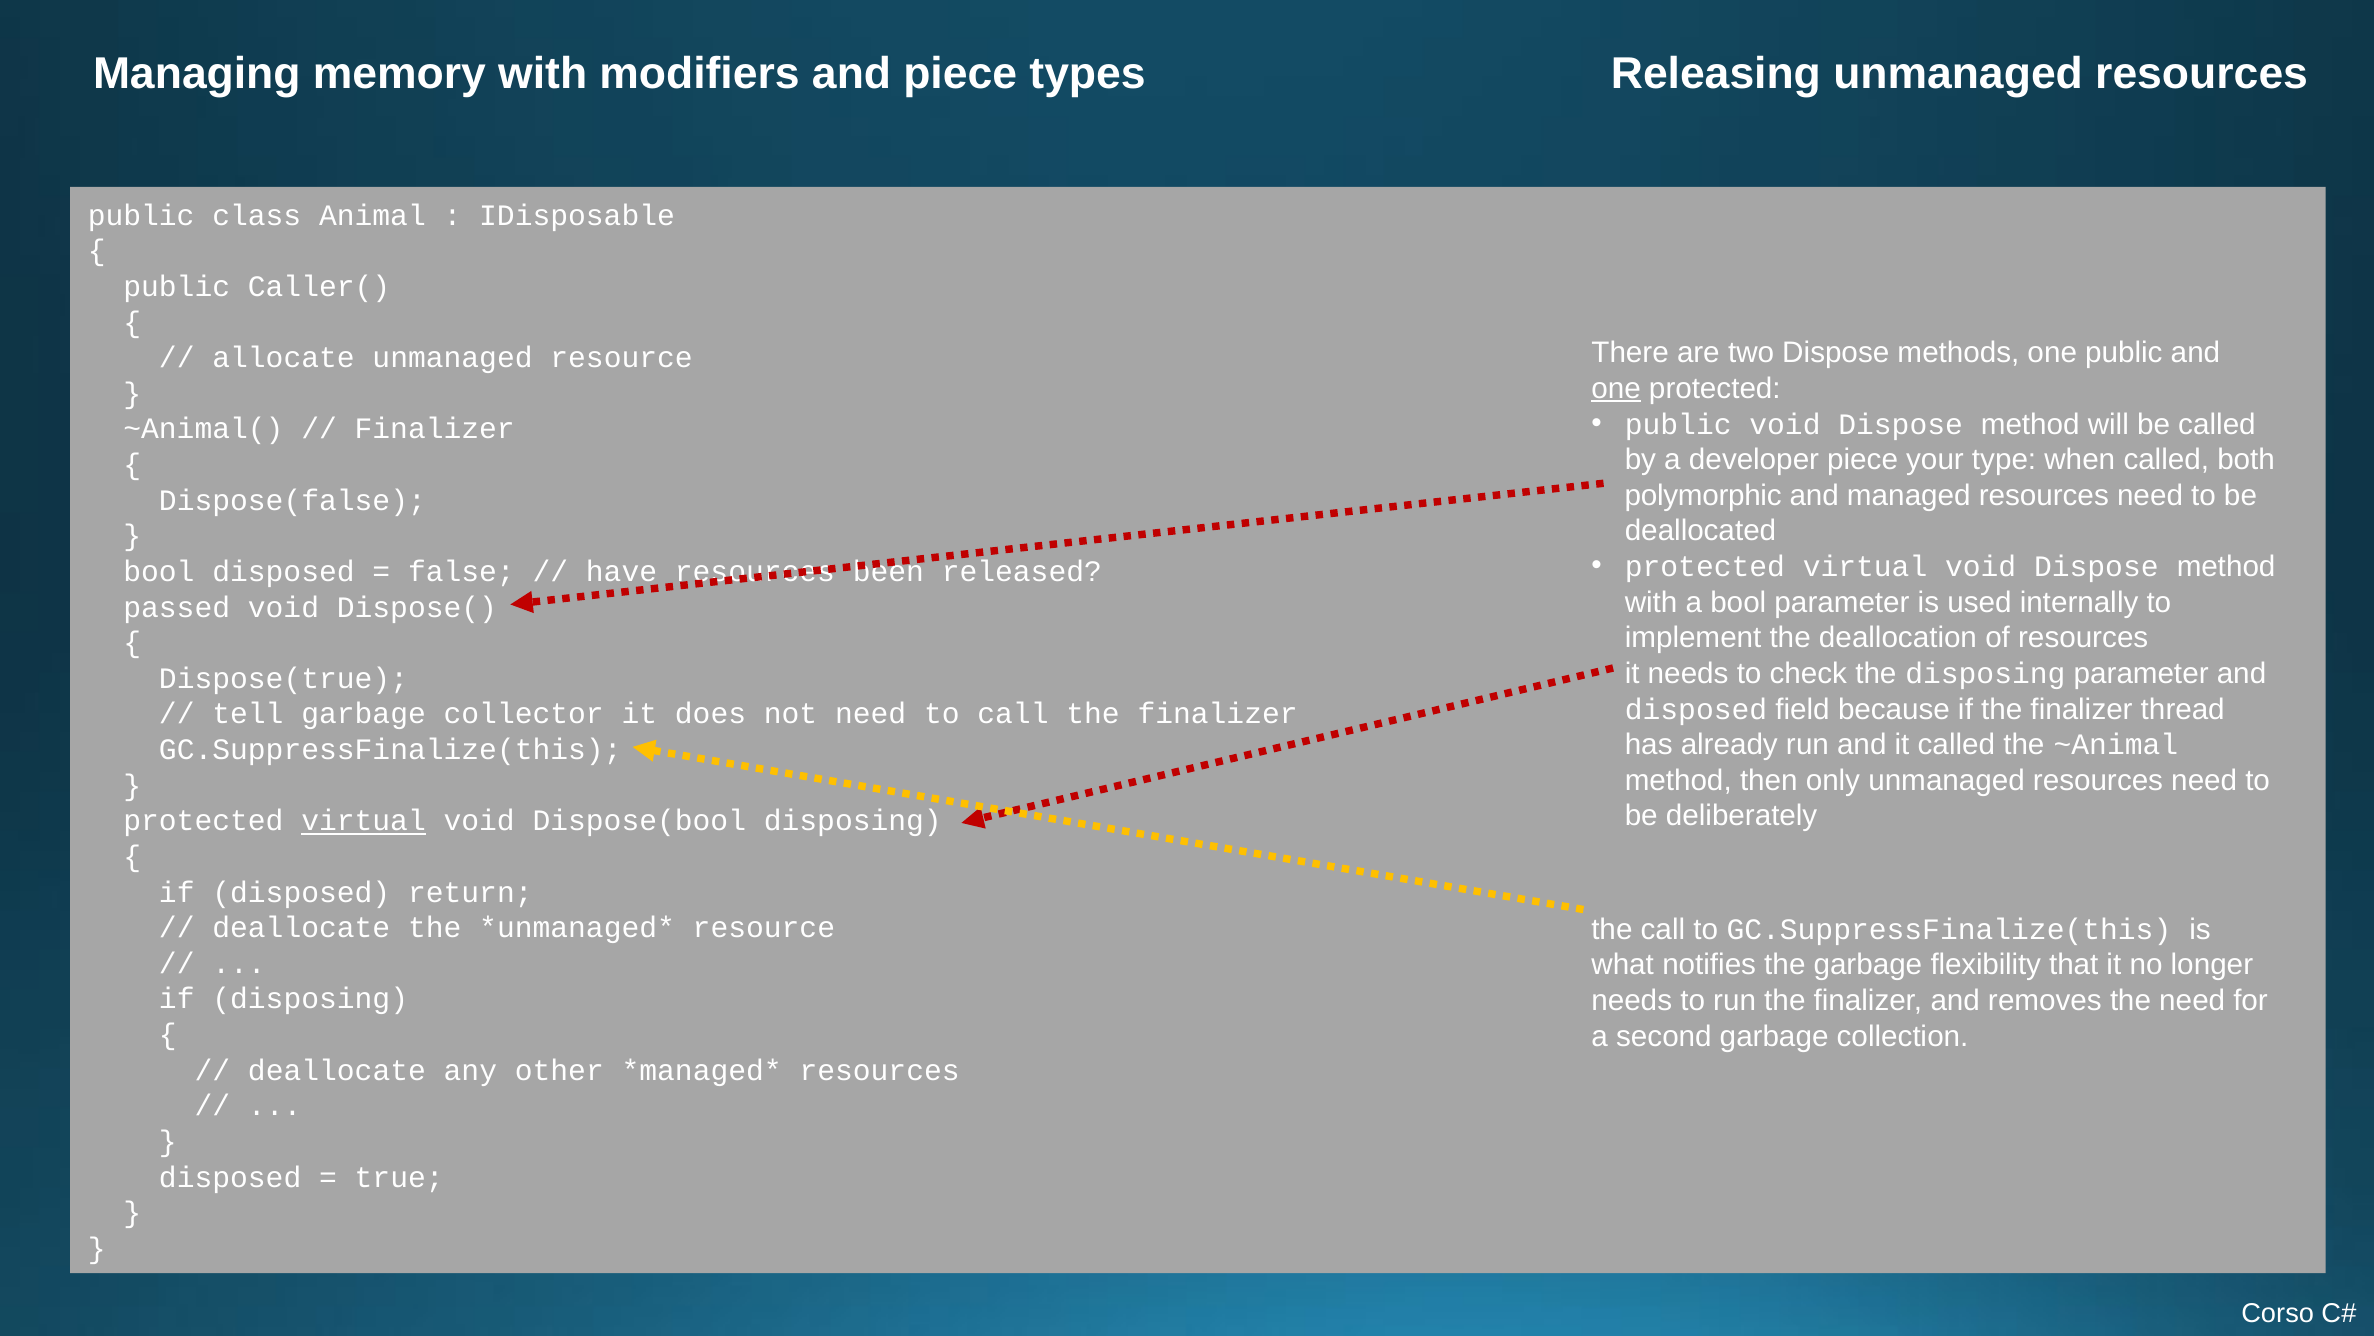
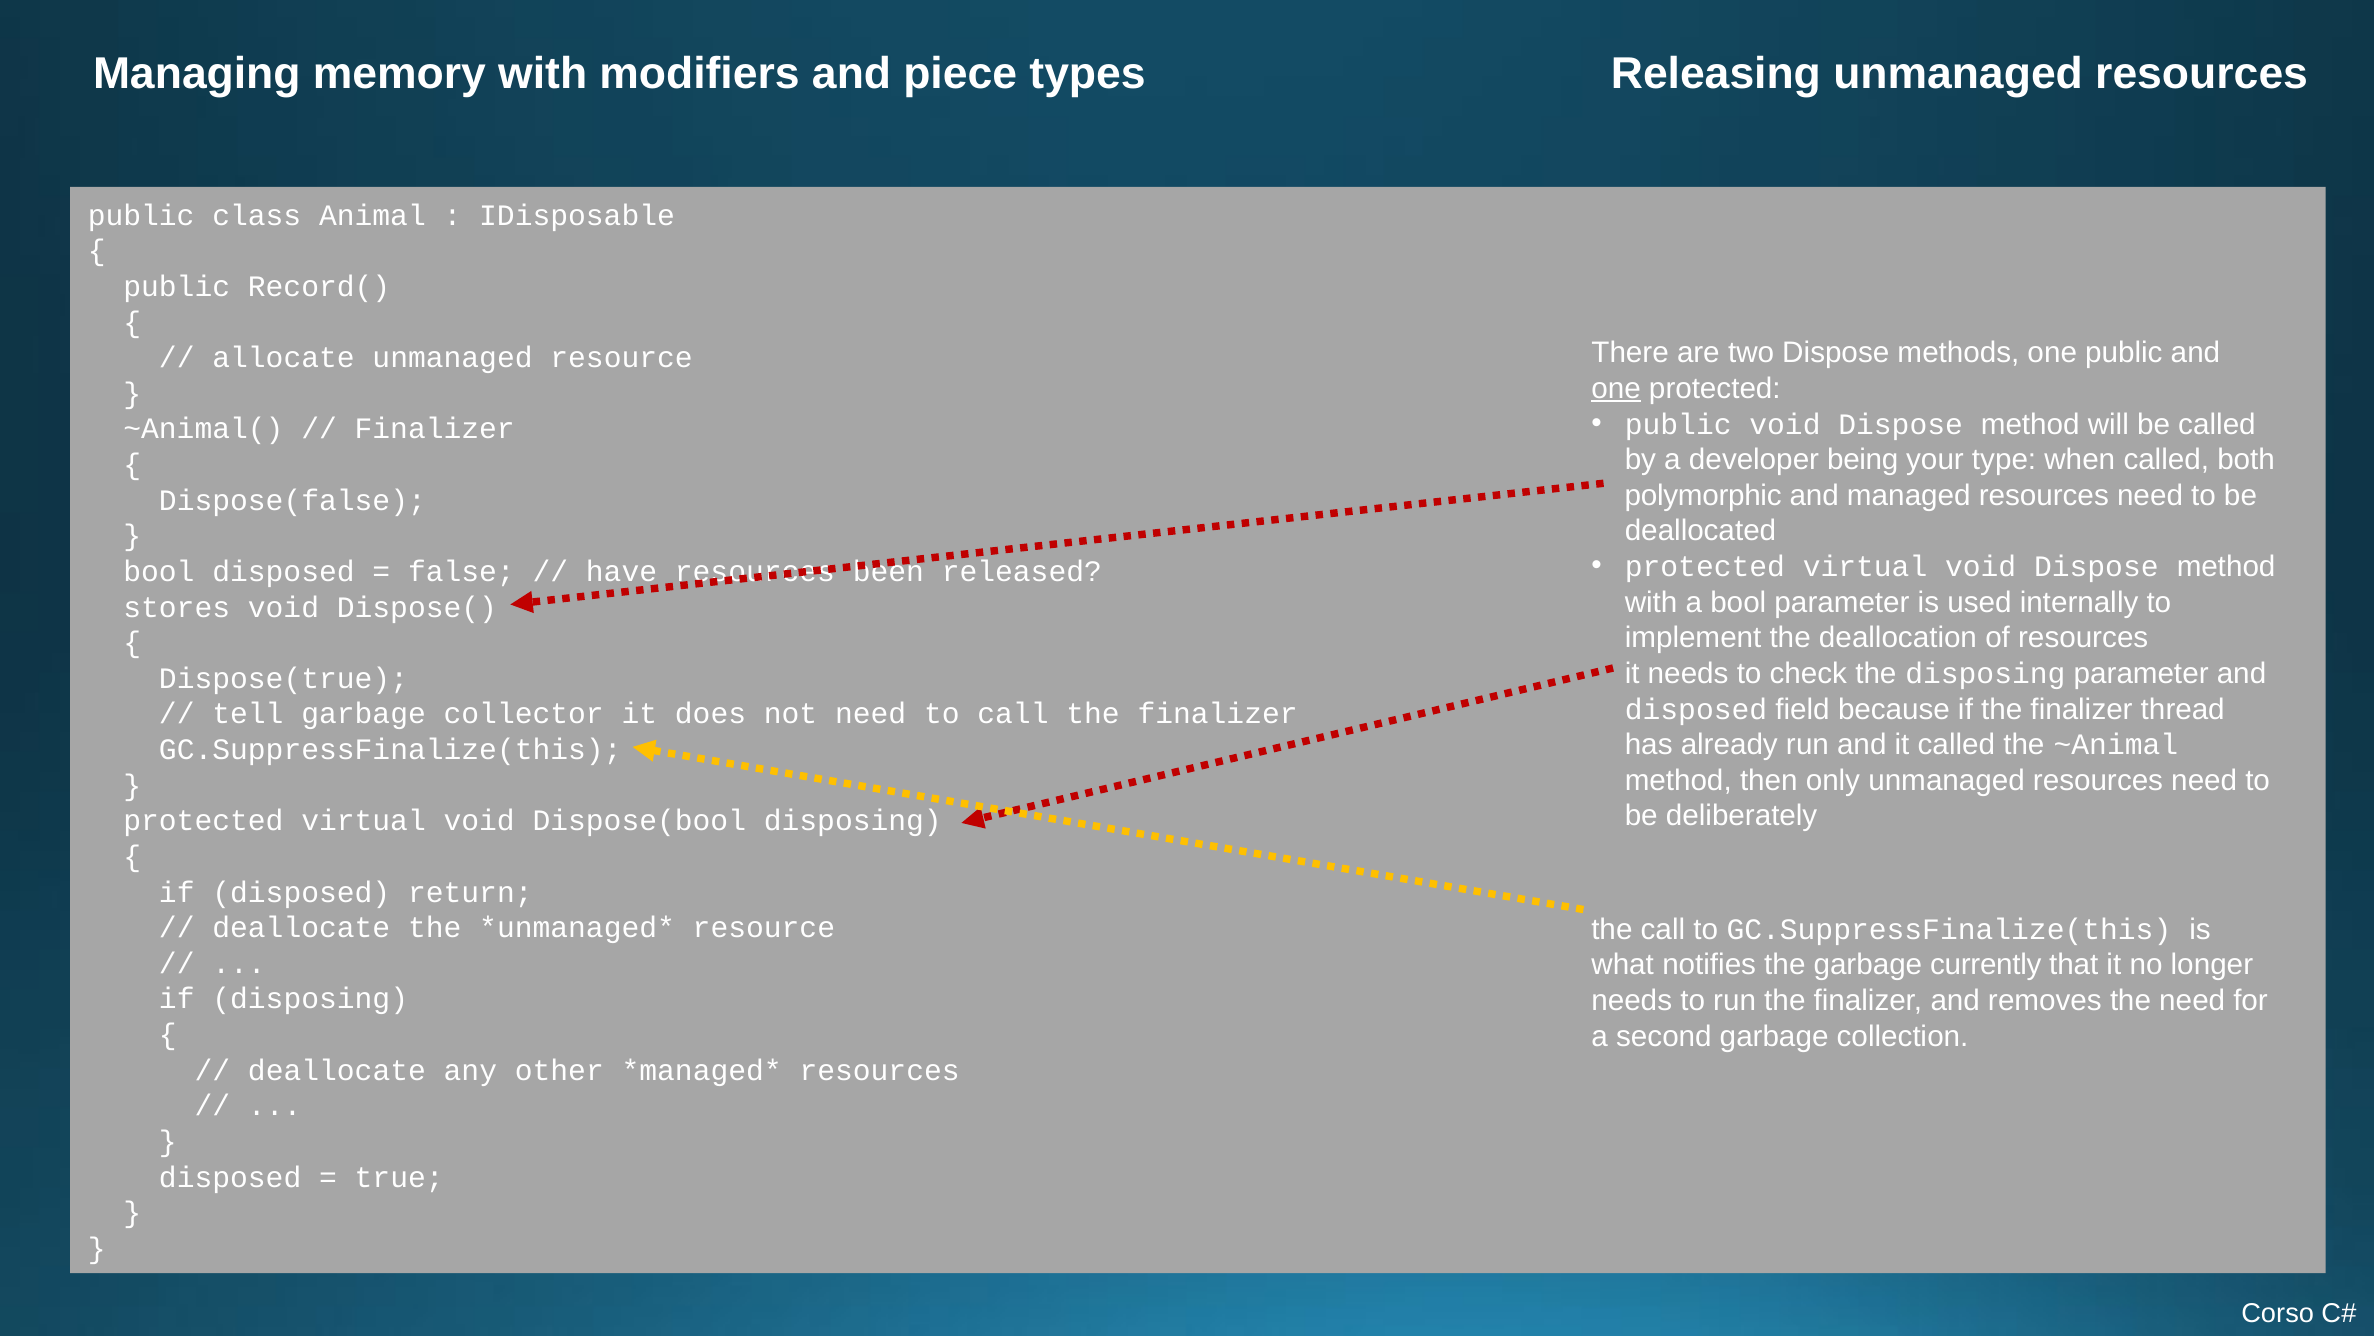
Caller(: Caller( -> Record( (319, 287)
developer piece: piece -> being (1863, 460)
passed: passed -> stores (177, 607)
virtual underline: present -> none (364, 821)
flexibility: flexibility -> currently (1986, 965)
